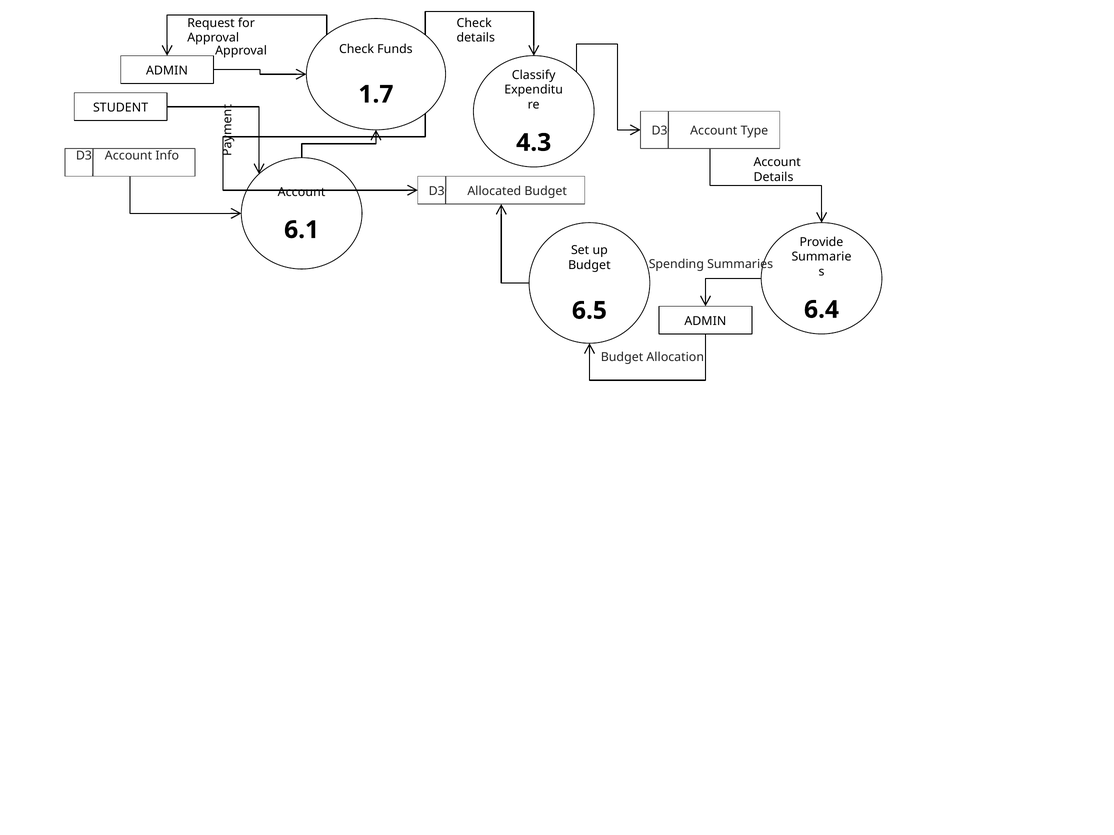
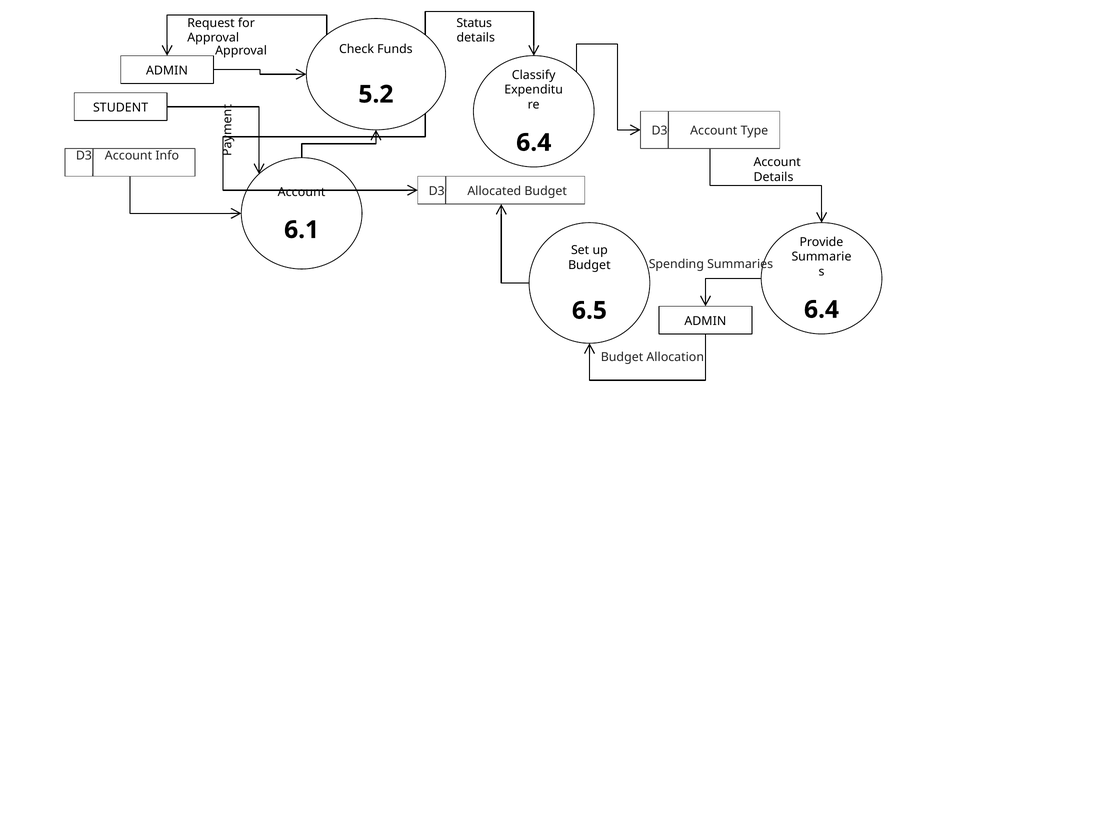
Check: Check -> Status (474, 23)
1.7: 1.7 -> 5.2 (376, 94)
4.3: 4.3 -> 6.4 (534, 143)
